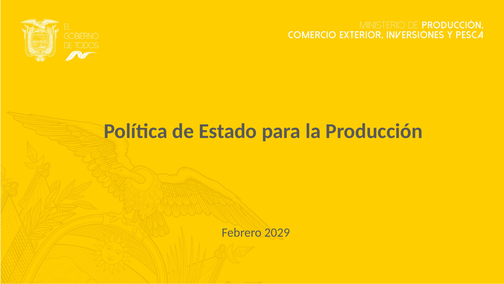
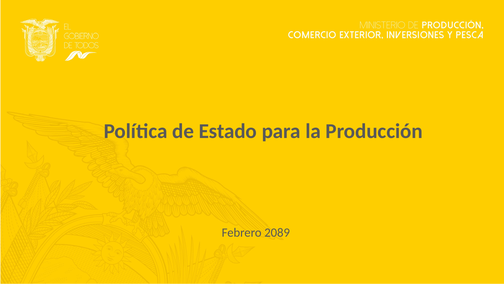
2029: 2029 -> 2089 (277, 232)
